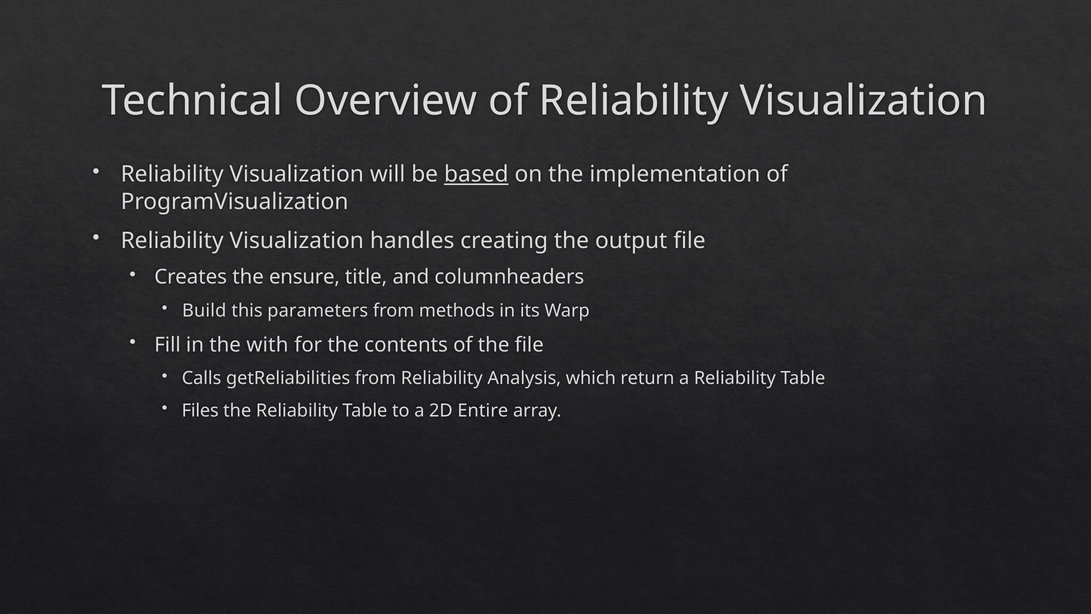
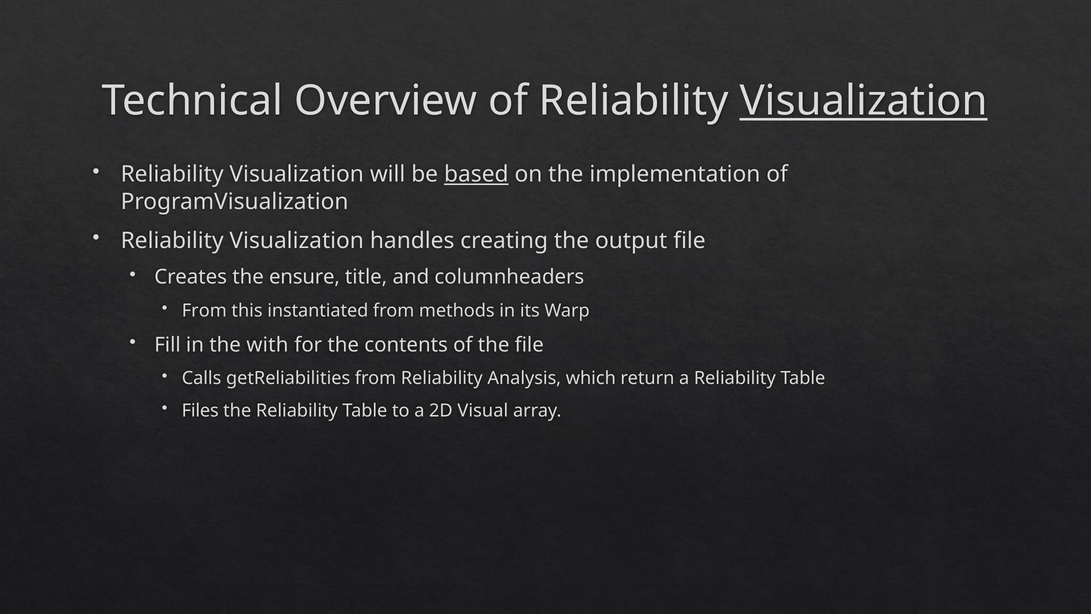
Visualization underline: none -> present (864, 101)
Build: Build -> From (204, 311)
parameters: parameters -> instantiated (318, 311)
Entire: Entire -> Visual (483, 410)
